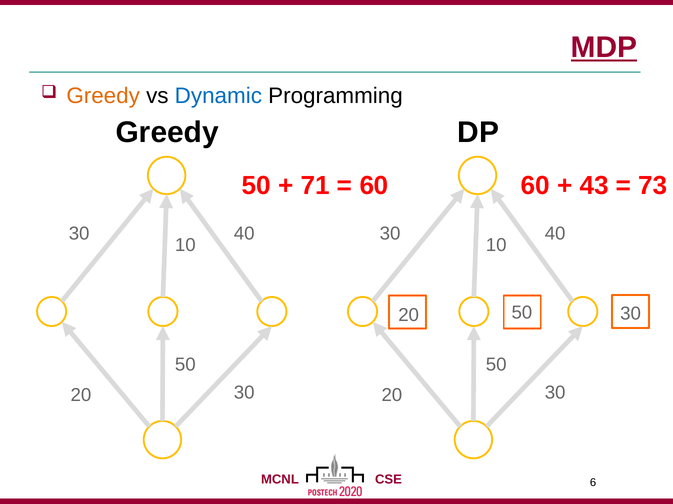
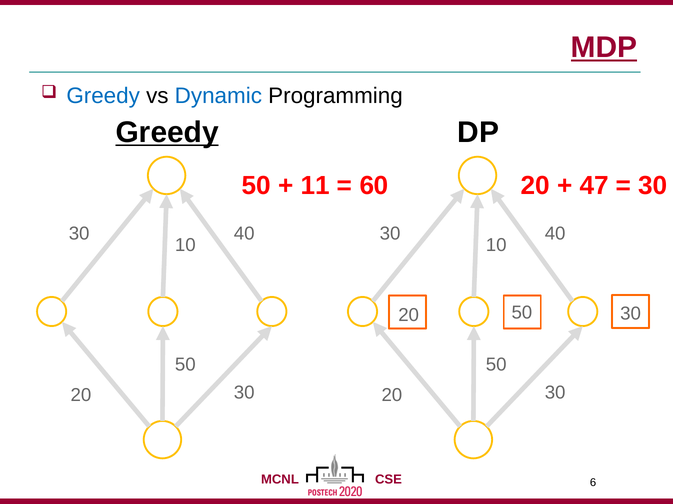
Greedy colour: orange -> blue (103, 96)
Greedy underline: none -> present (167, 133)
71: 71 -> 11 (315, 186)
60 60: 60 -> 20 (535, 186)
43: 43 -> 47 (594, 186)
73: 73 -> 30 (653, 186)
